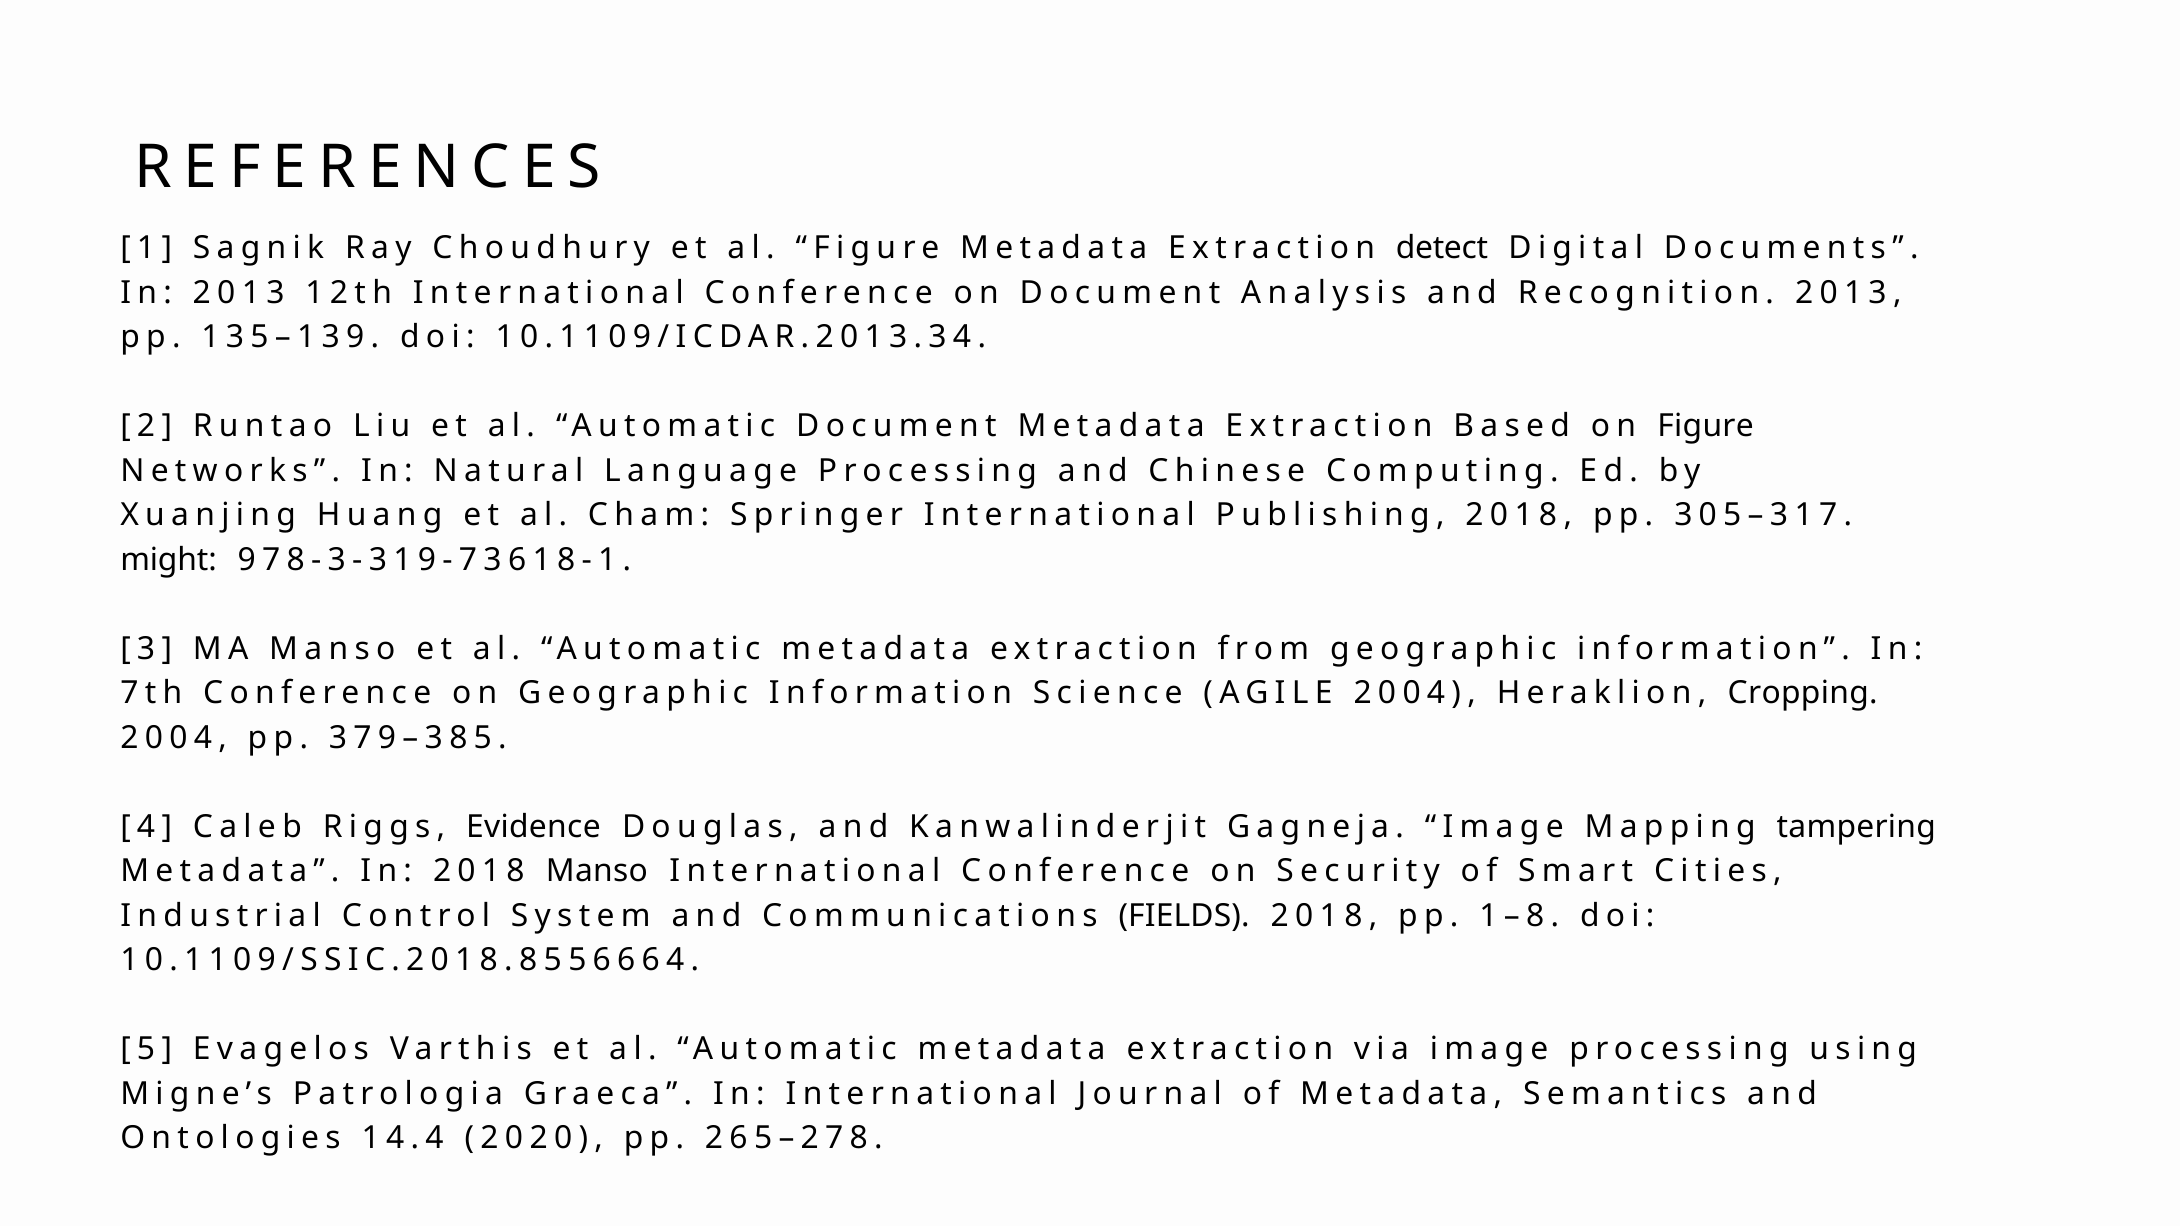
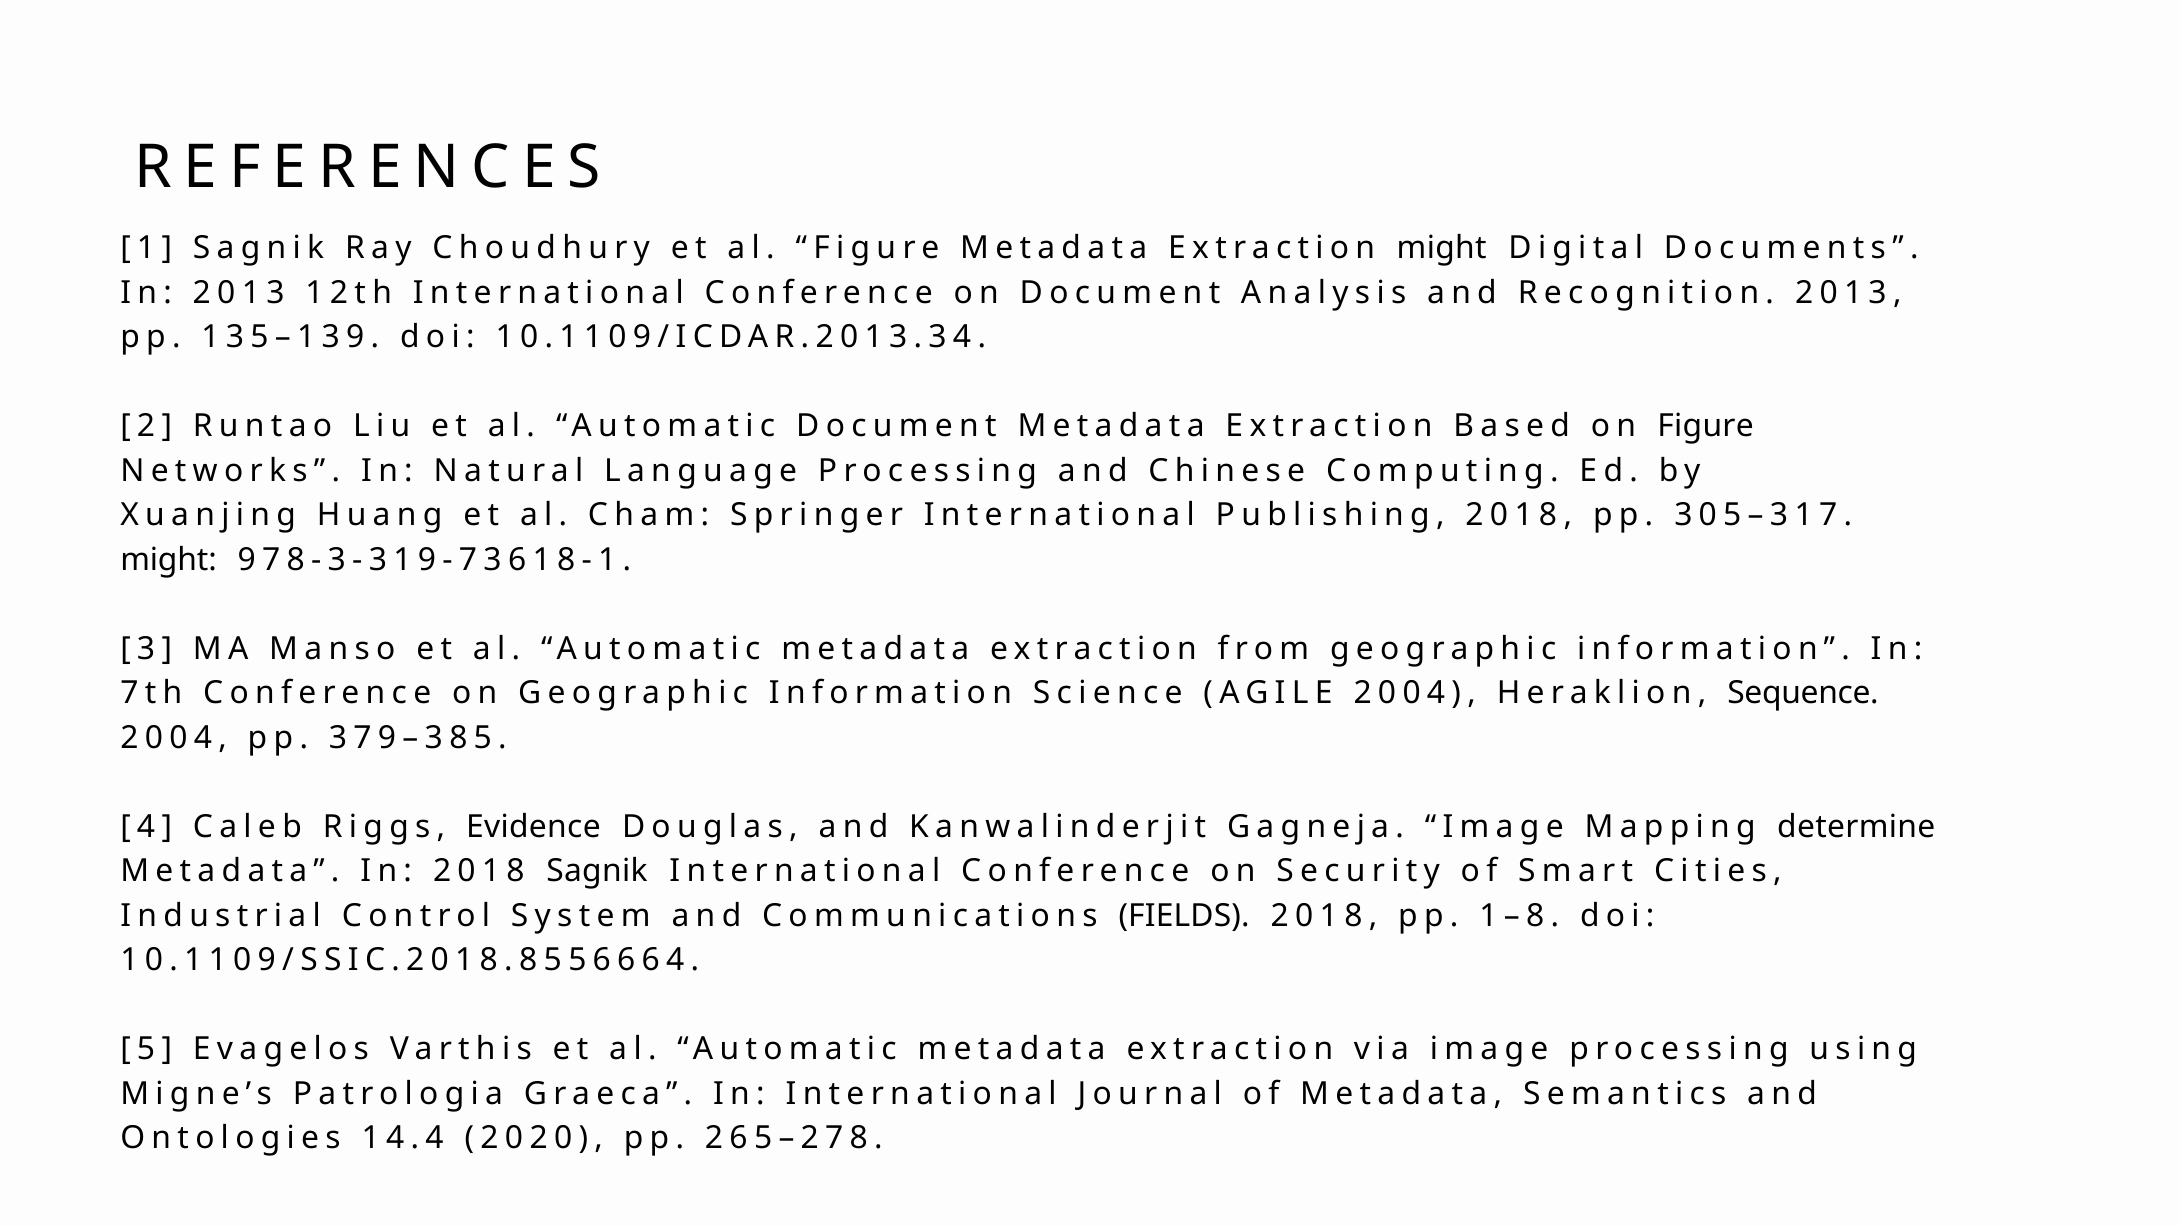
Extraction detect: detect -> might (1442, 248)
Cropping: Cropping -> Sequence (1803, 693)
tampering: tampering -> determine (1856, 827)
2018 Manso: Manso -> Sagnik (597, 871)
